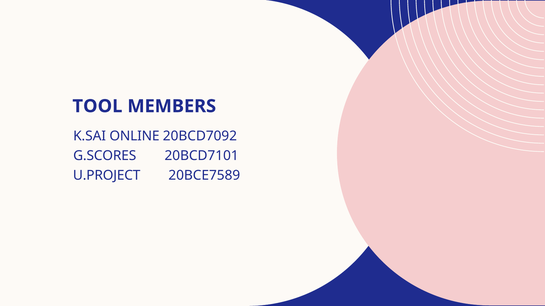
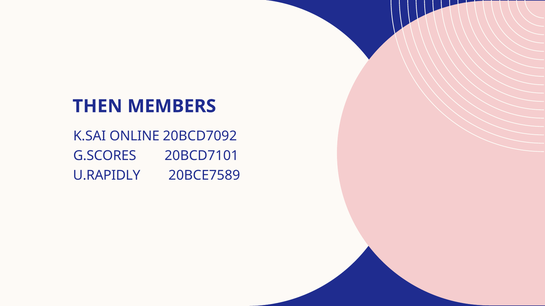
TOOL: TOOL -> THEN (97, 106)
U.PROJECT: U.PROJECT -> U.RAPIDLY (107, 176)
